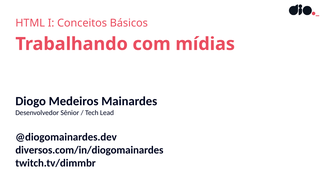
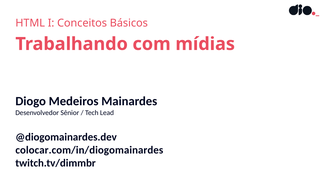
diversos.com/in/diogomainardes: diversos.com/in/diogomainardes -> colocar.com/in/diogomainardes (89, 150)
